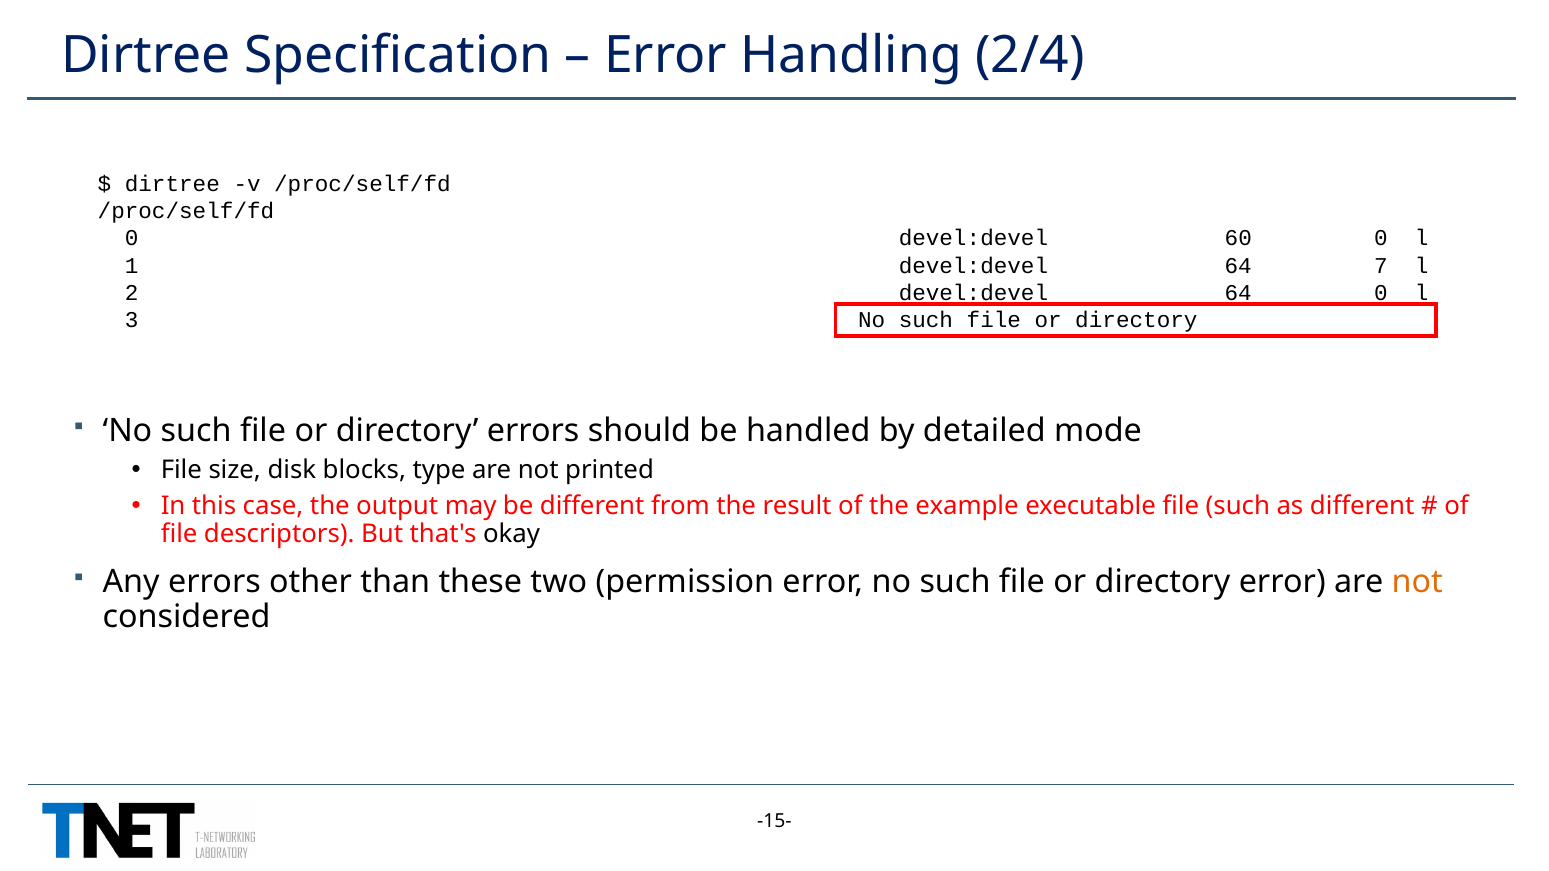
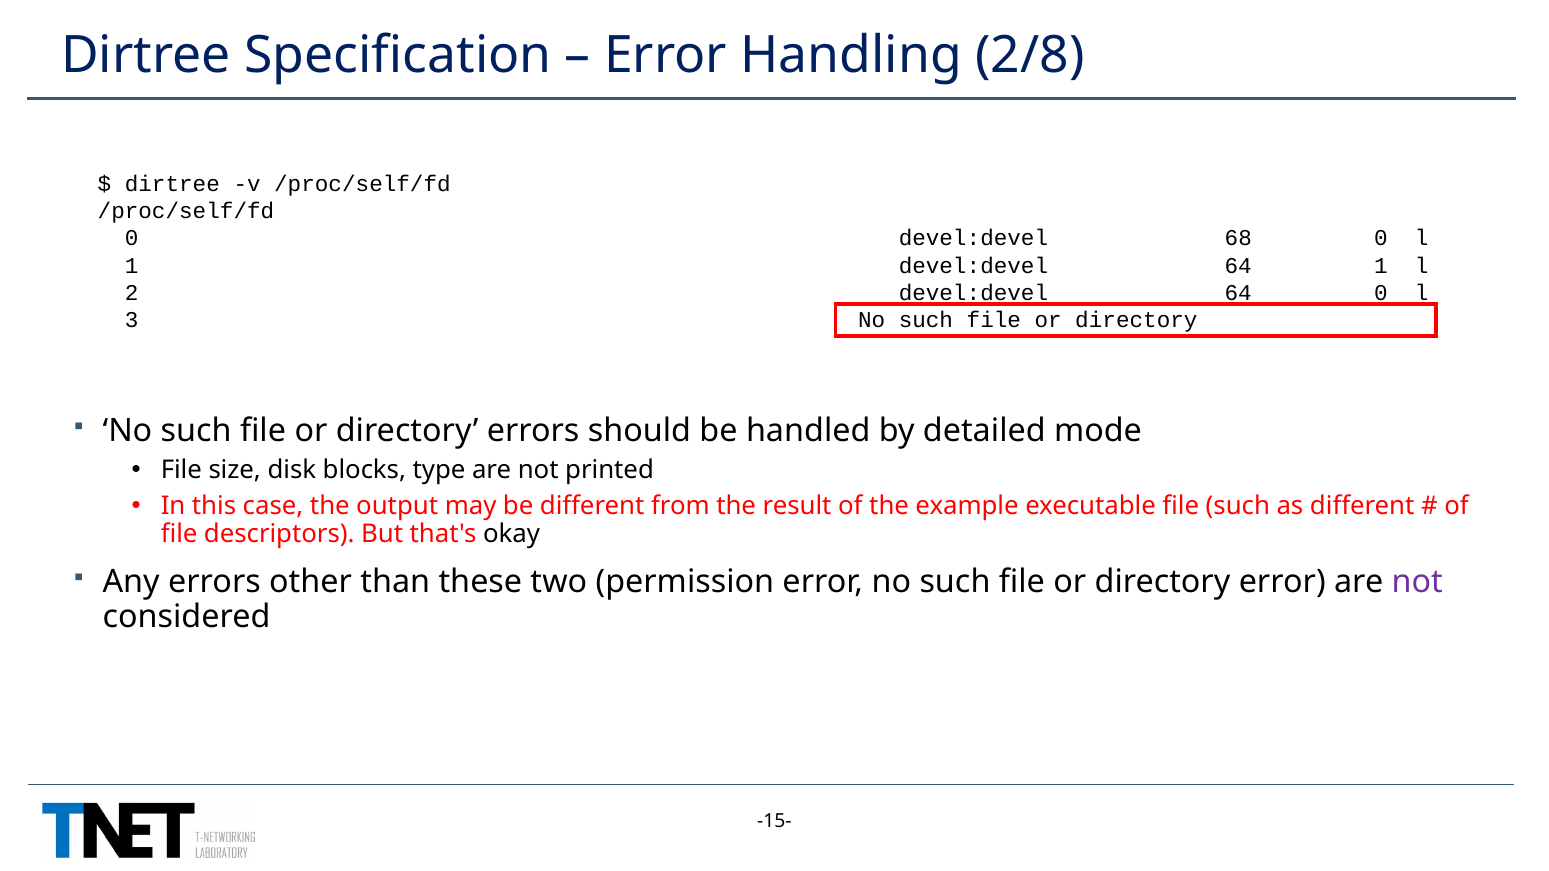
2/4: 2/4 -> 2/8 (1030, 55)
60: 60 -> 68 (1238, 239)
64 7: 7 -> 1 (1381, 266)
not colour: orange -> purple (1417, 582)
